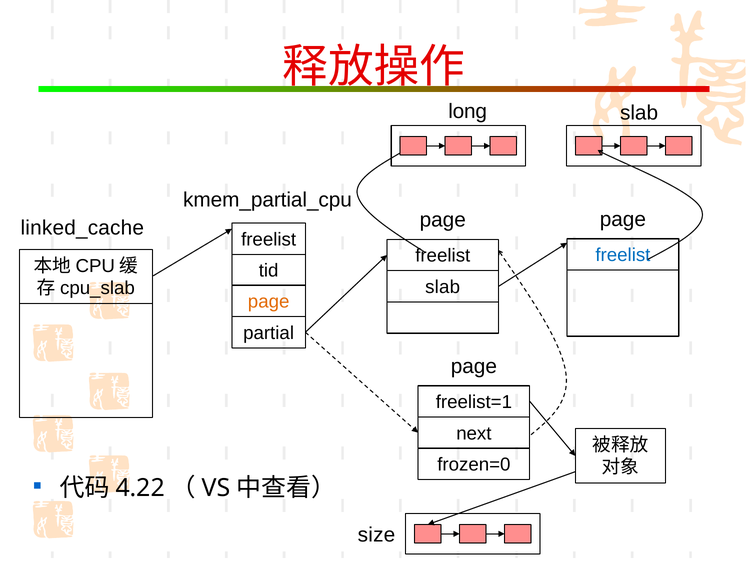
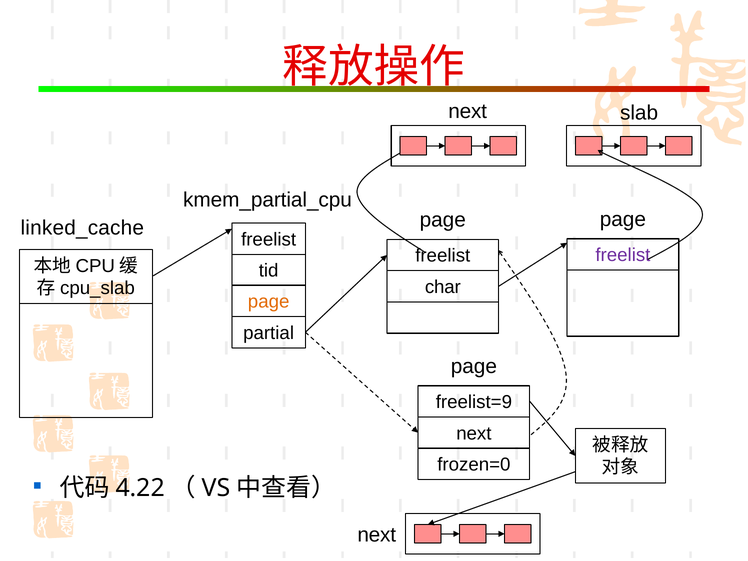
long: long -> next (468, 111)
freelist colour: blue -> purple (623, 255)
slab: slab -> char (443, 287)
freelist=1: freelist=1 -> freelist=9 (474, 402)
size: size -> next (377, 535)
